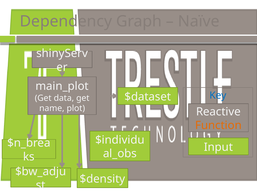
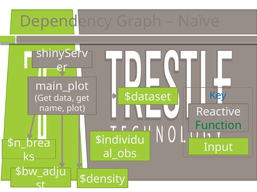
Function colour: orange -> green (218, 126)
